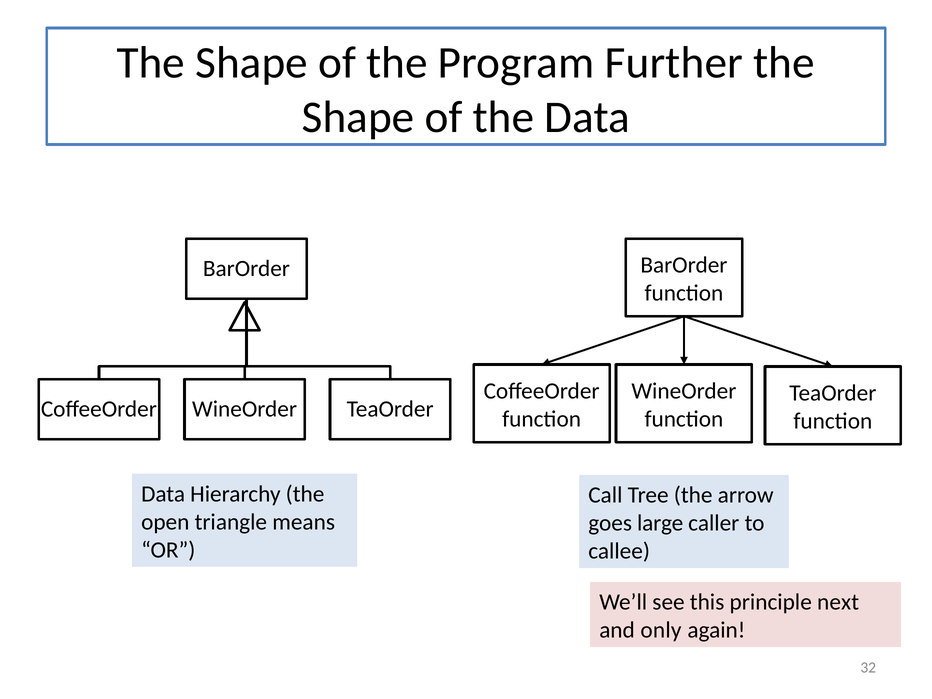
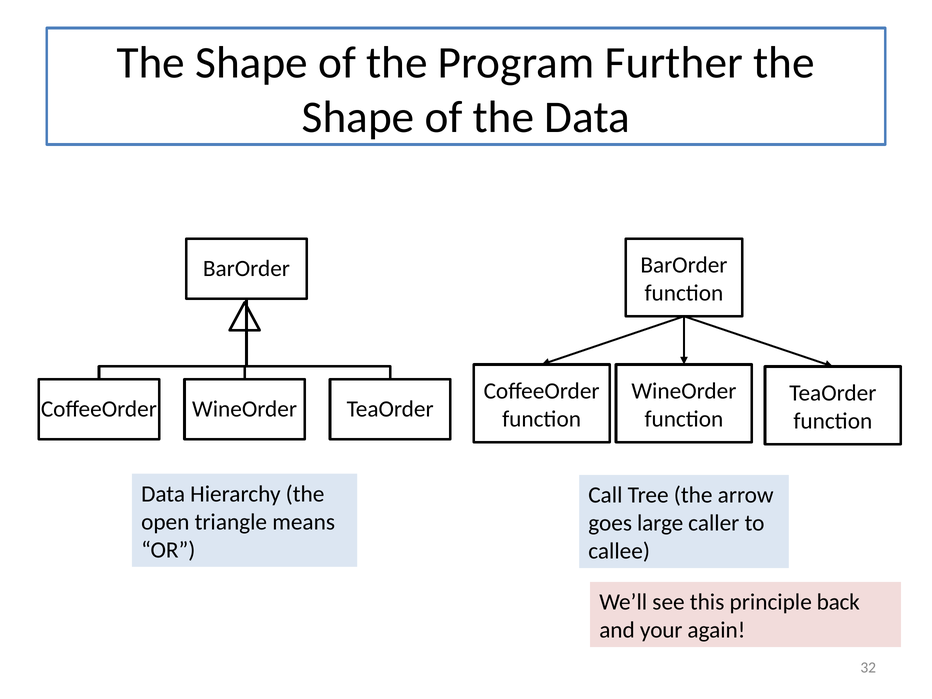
next: next -> back (838, 602)
only: only -> your (661, 630)
